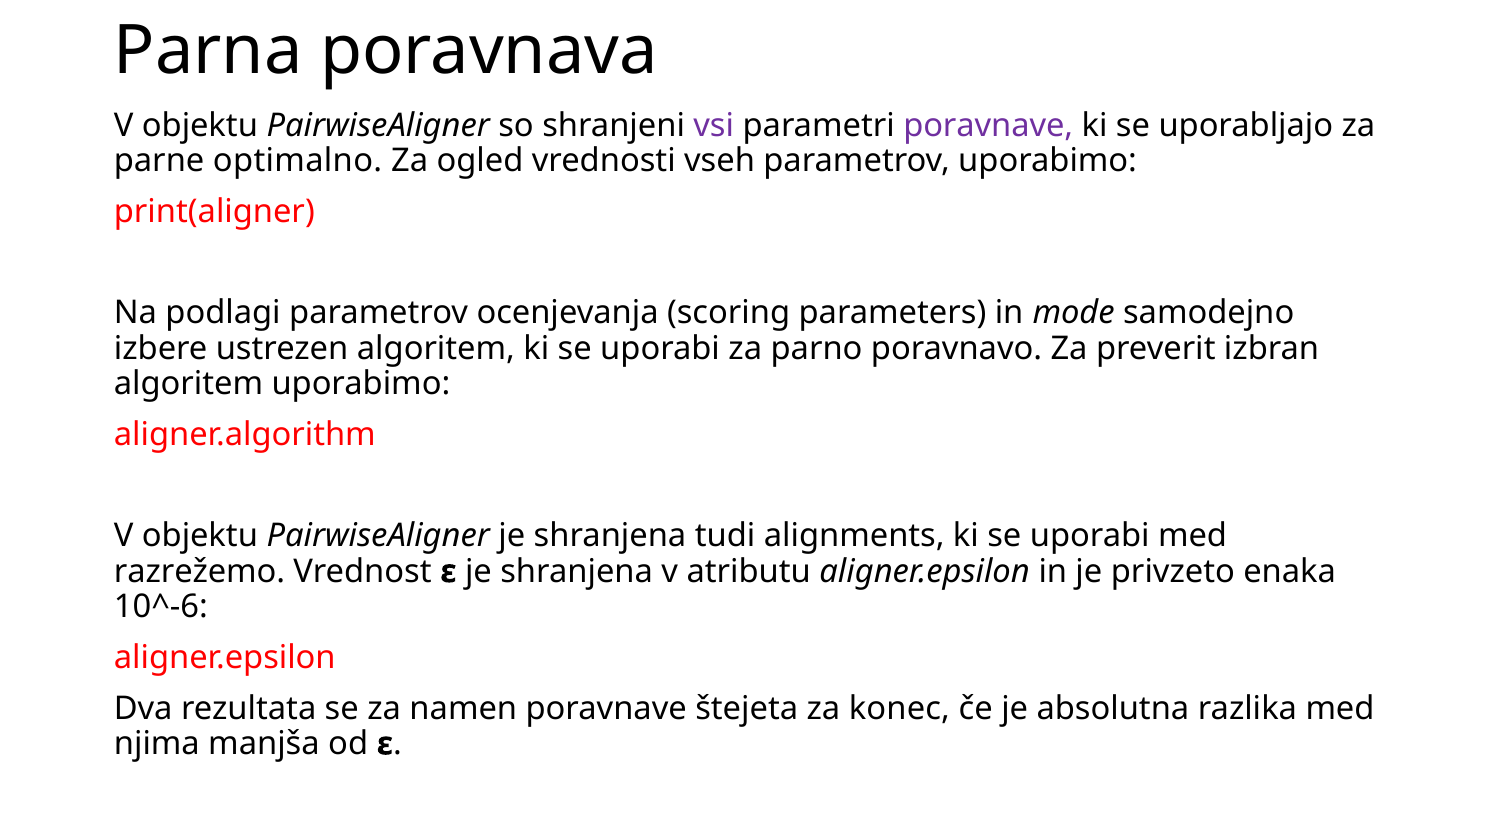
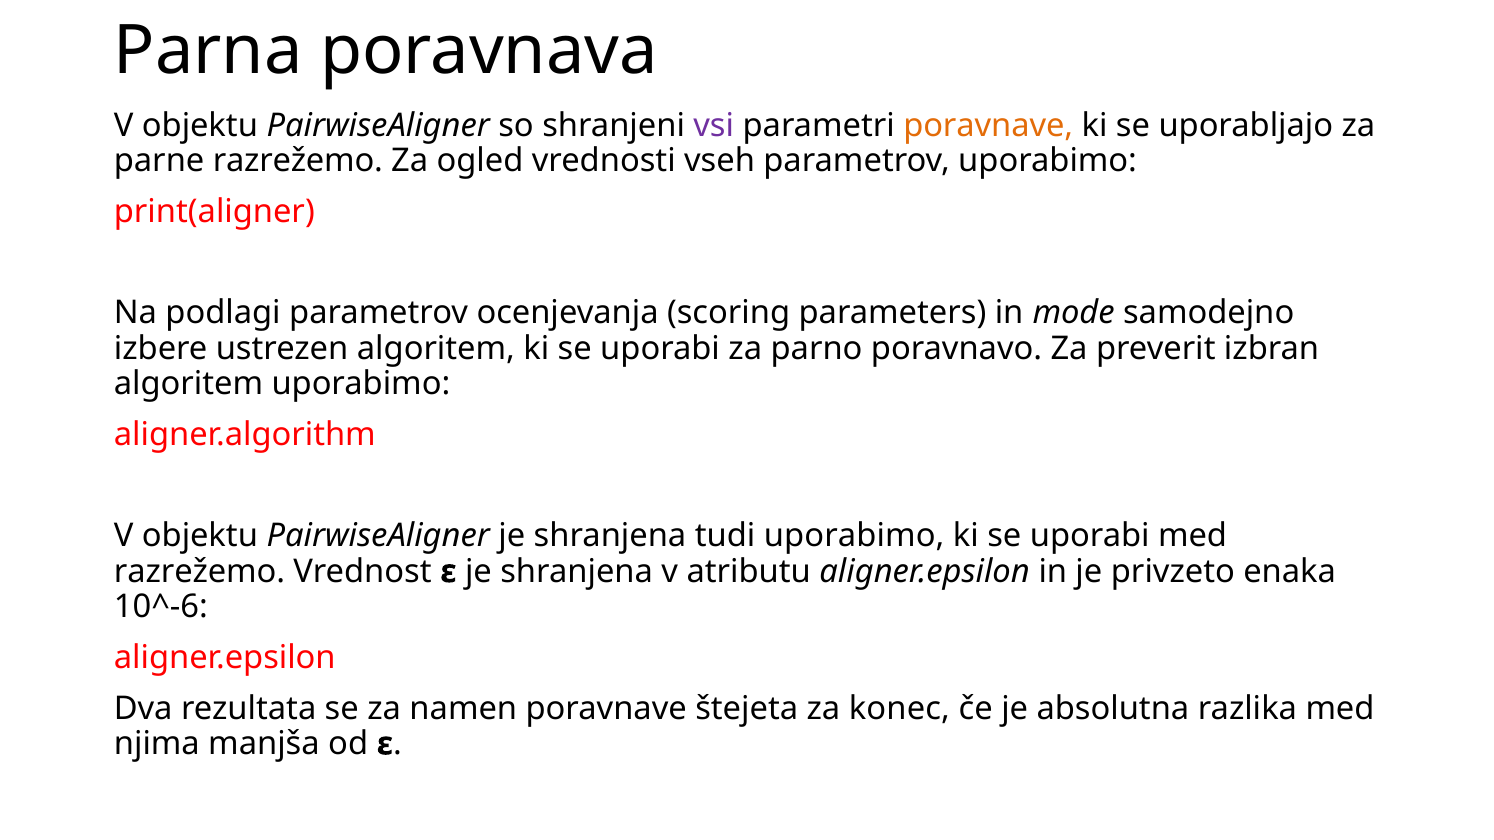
poravnave colour: purple -> orange (988, 125)
parne optimalno: optimalno -> razrežemo (298, 161)
tudi alignments: alignments -> uporabimo (854, 536)
